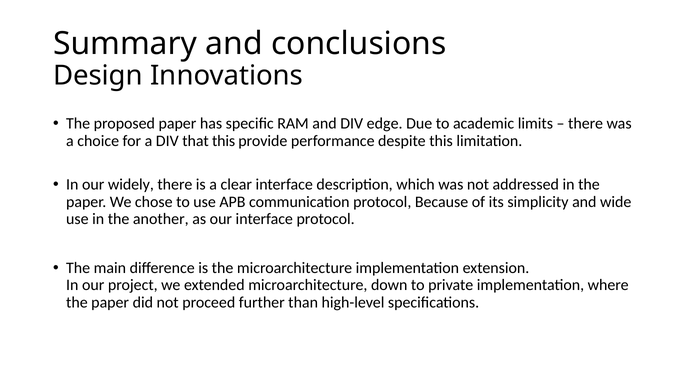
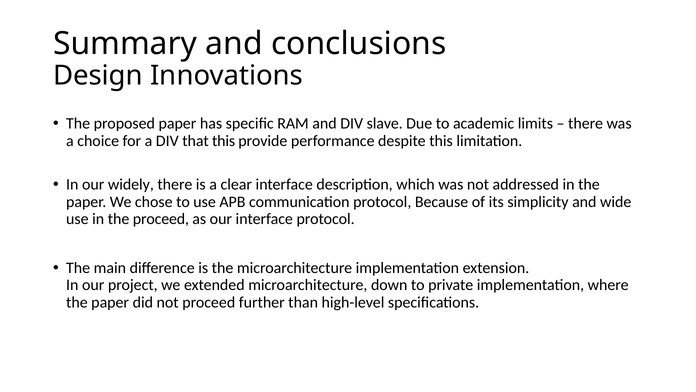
edge: edge -> slave (385, 124)
the another: another -> proceed (161, 219)
